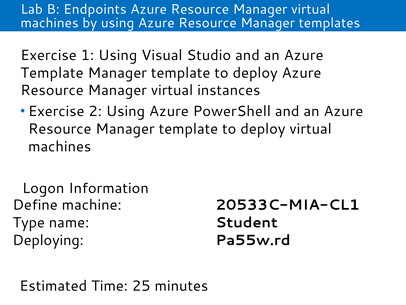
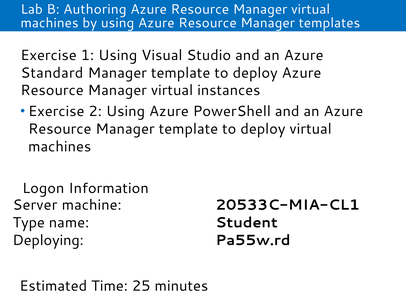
Endpoints: Endpoints -> Authoring (95, 9)
Template: Template -> Standard (52, 73)
Define: Define -> Server (35, 205)
